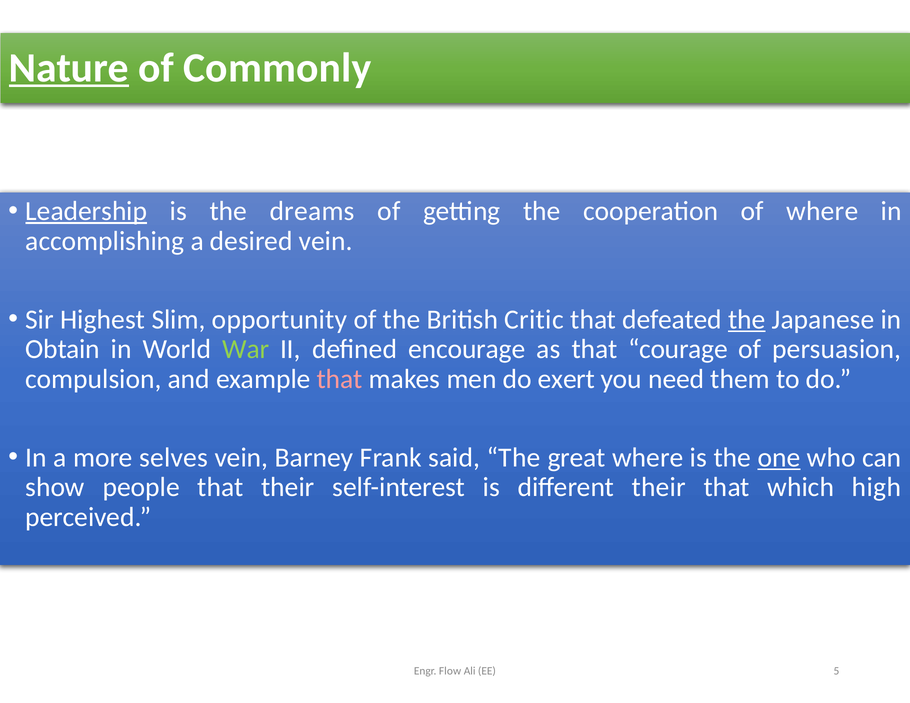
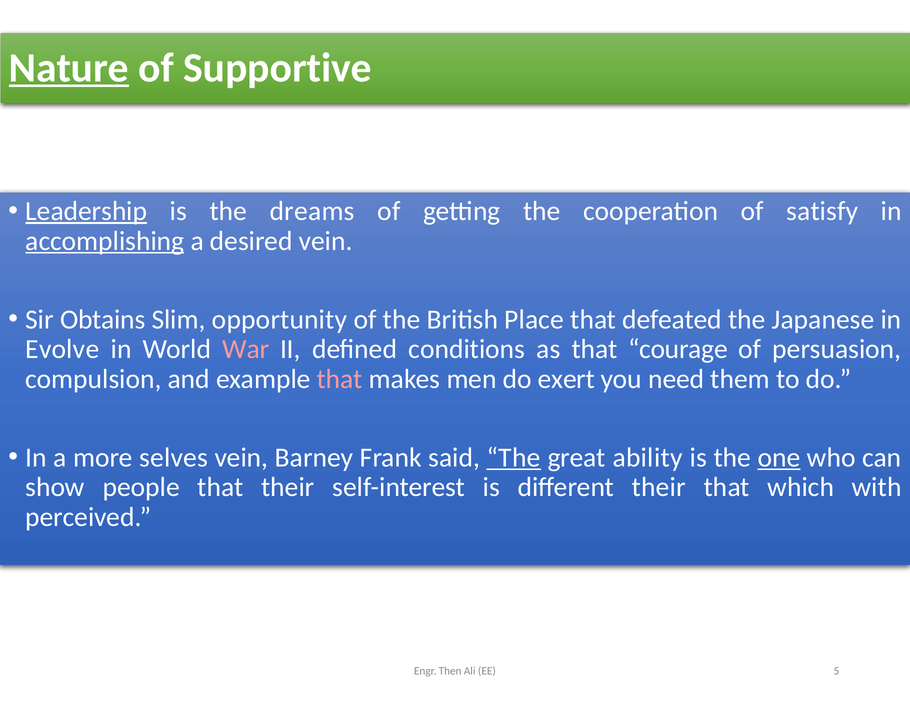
Commonly: Commonly -> Supportive (278, 68)
of where: where -> satisfy (822, 211)
accomplishing underline: none -> present (105, 241)
Highest: Highest -> Obtains (103, 319)
Critic: Critic -> Place (534, 319)
the underline: present -> none (747, 319)
Obtain: Obtain -> Evolve (62, 349)
War colour: light green -> pink (246, 349)
encourage: encourage -> conditions (467, 349)
The underline: none -> present (514, 458)
great where: where -> ability (648, 458)
high: high -> with (877, 487)
Flow: Flow -> Then (450, 671)
